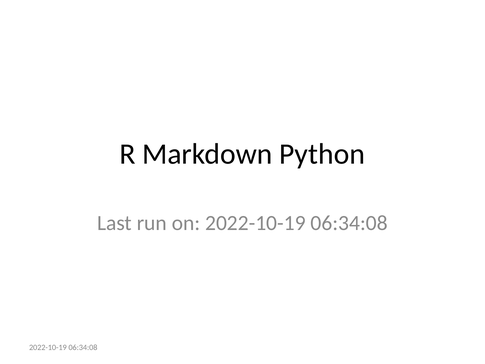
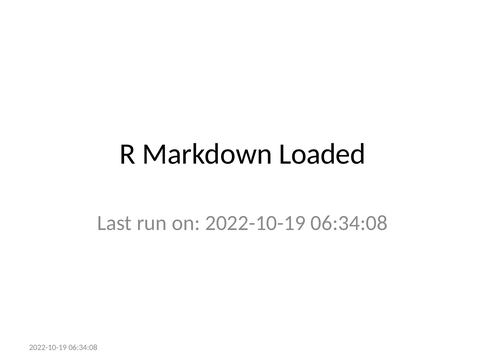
Python: Python -> Loaded (322, 154)
